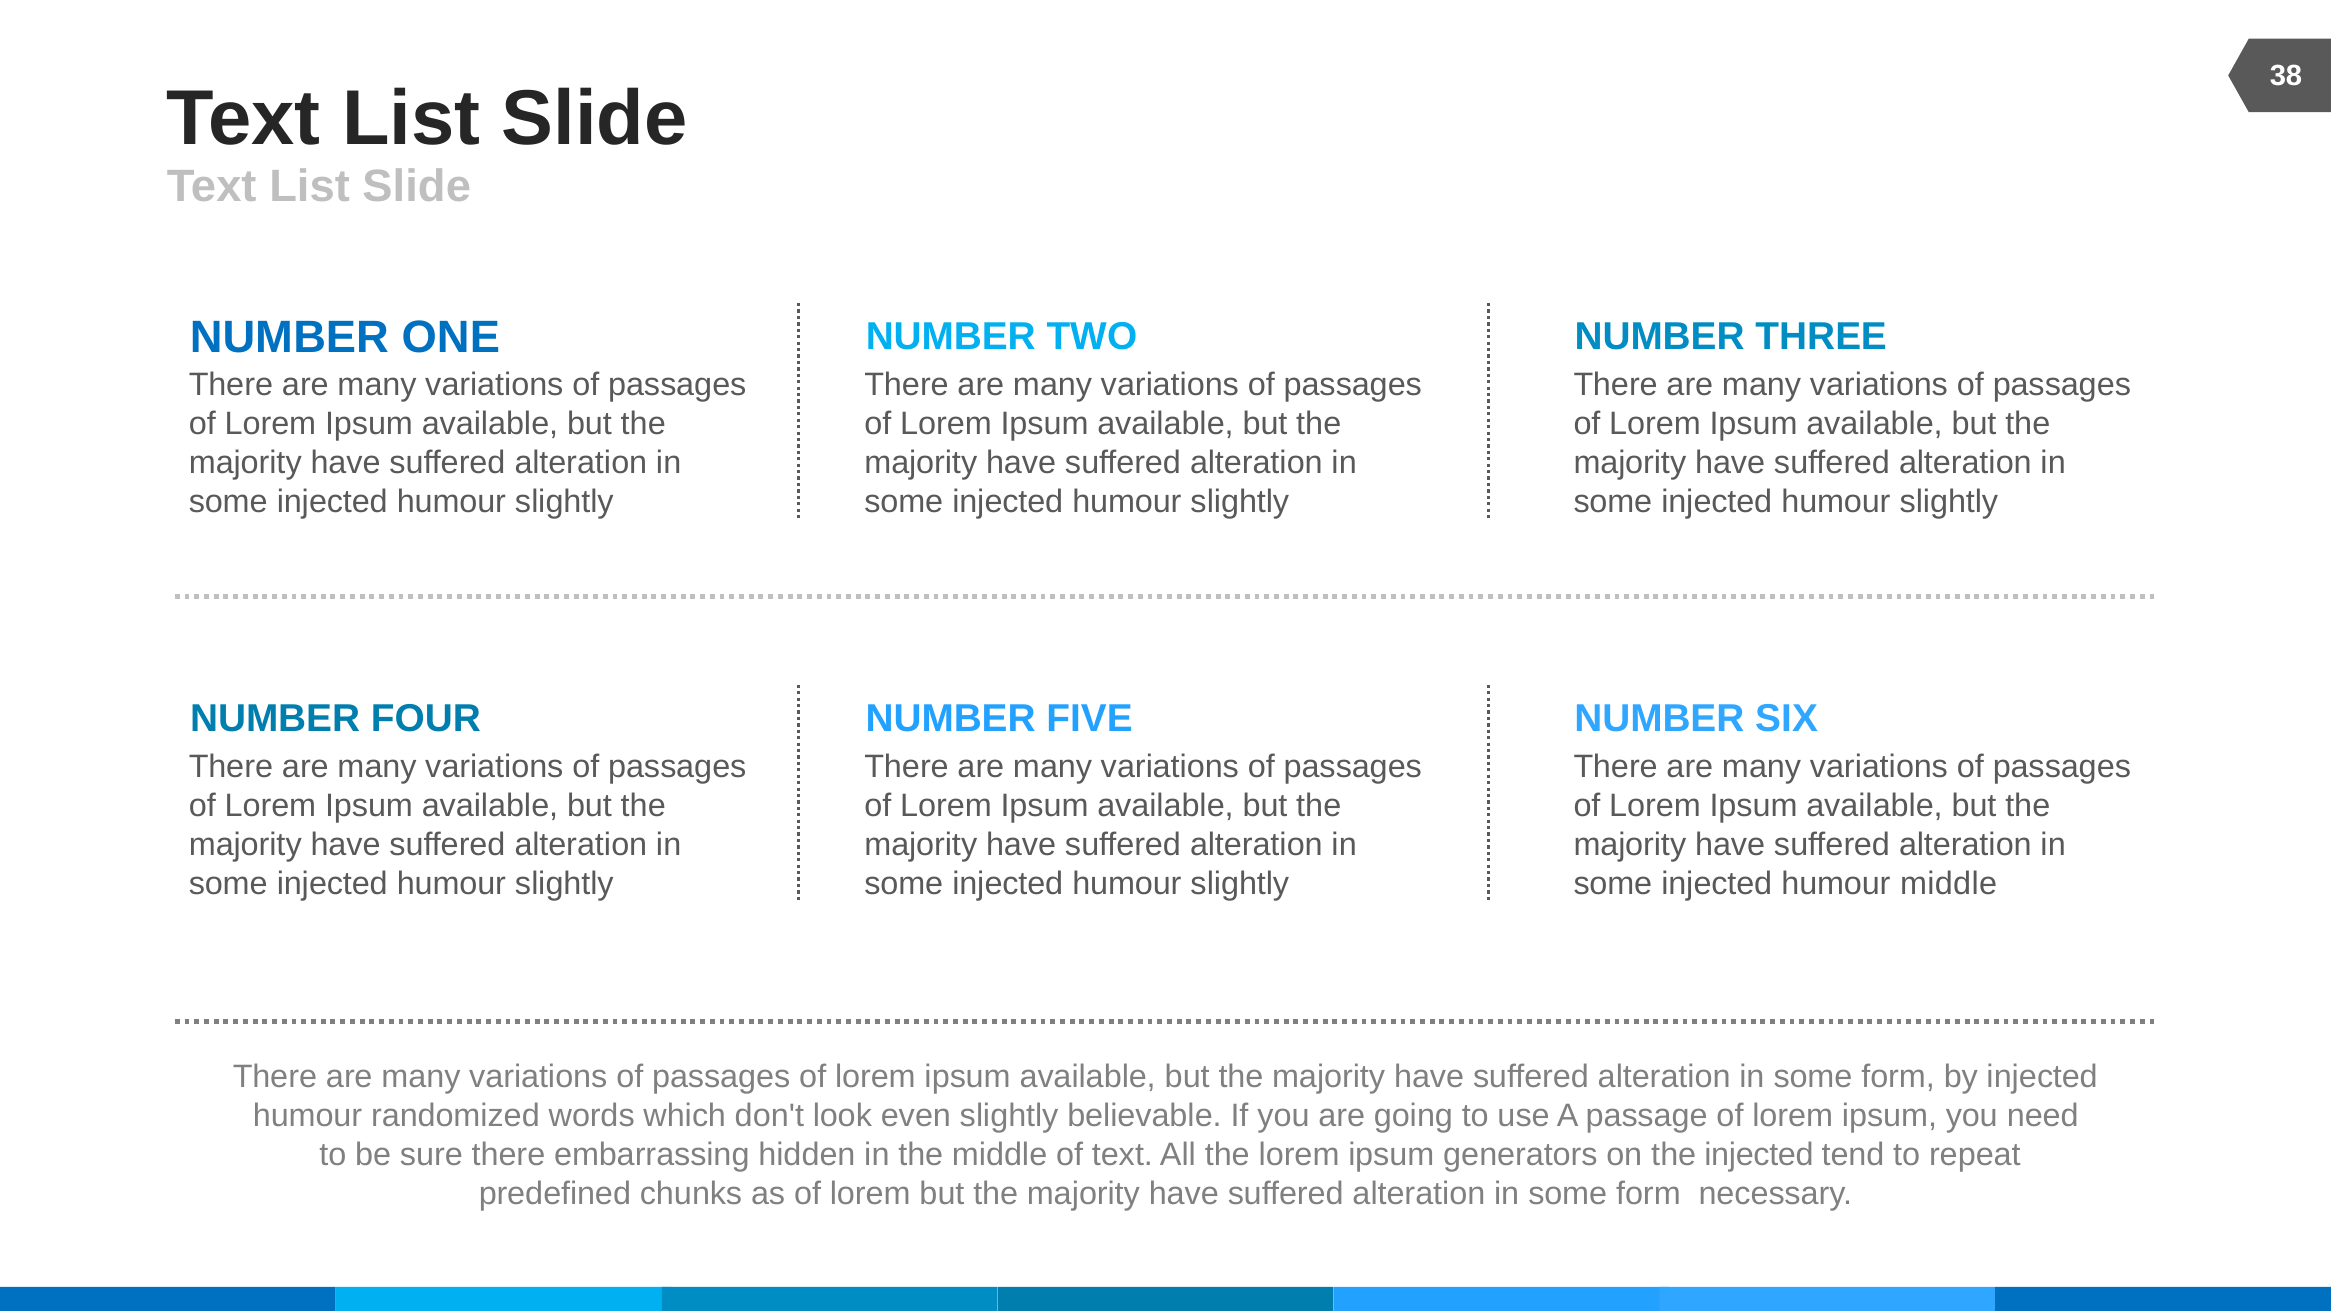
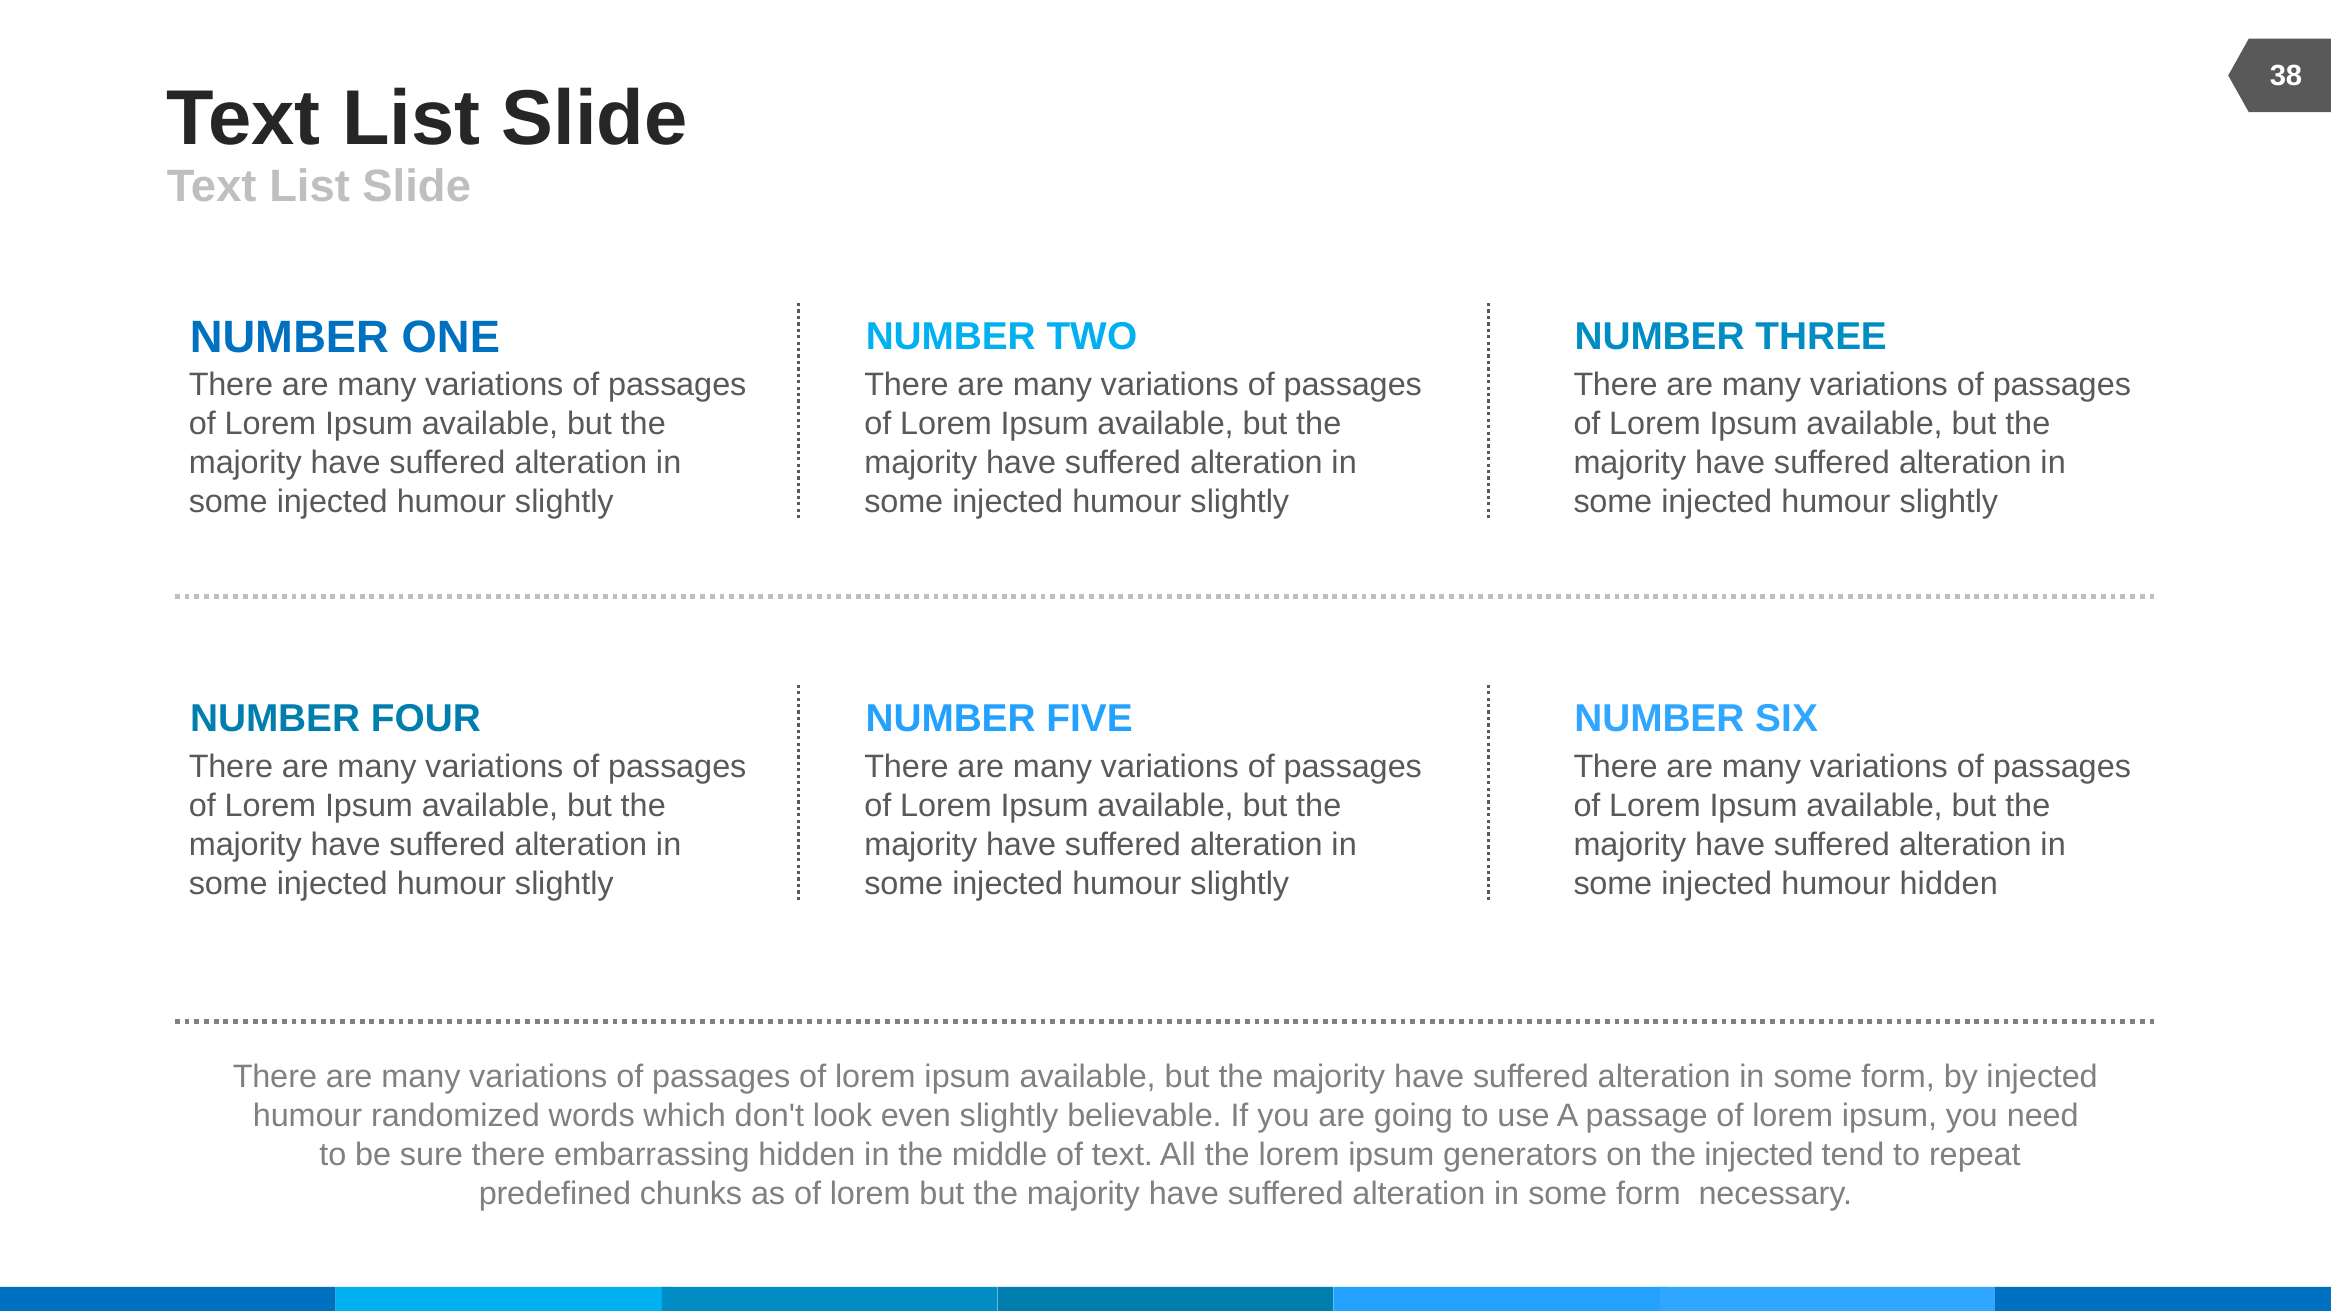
humour middle: middle -> hidden (1949, 884)
